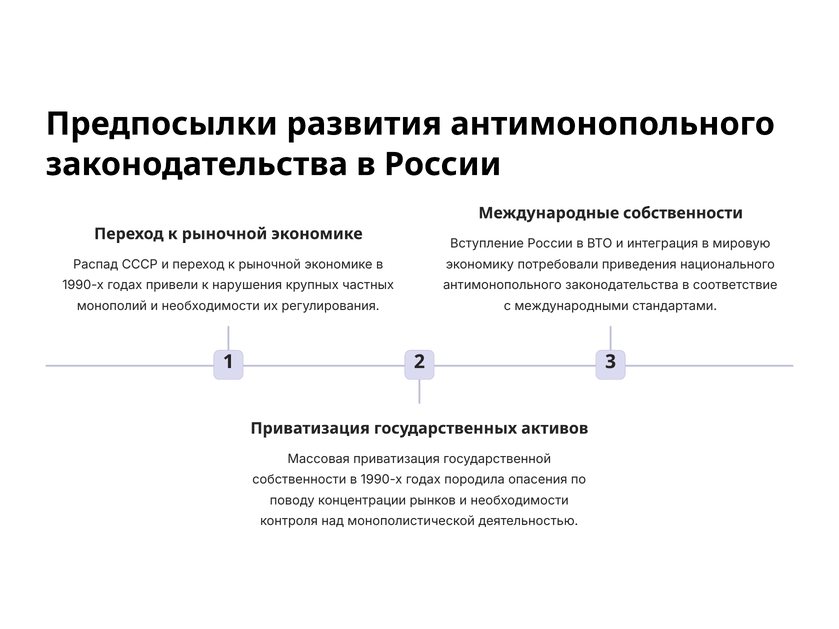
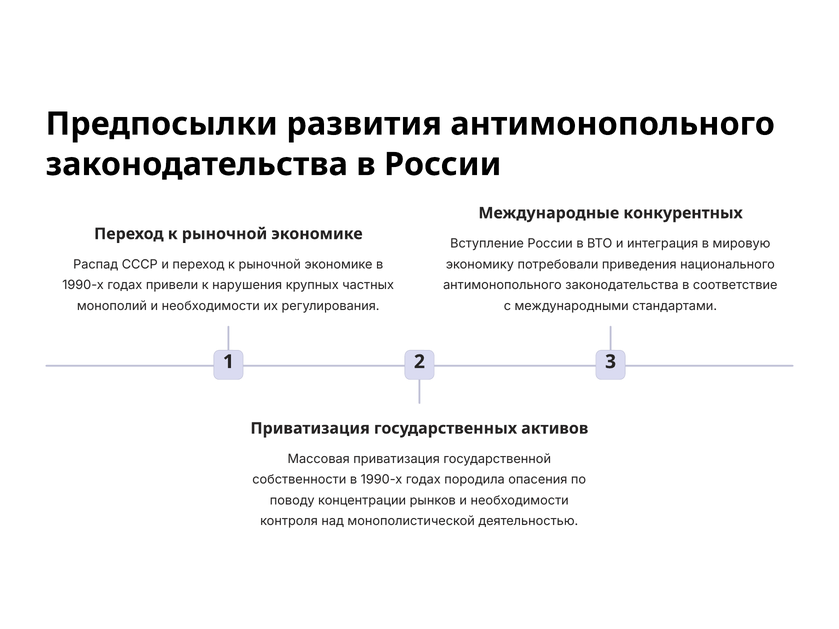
Международные собственности: собственности -> конкурентных (683, 213)
